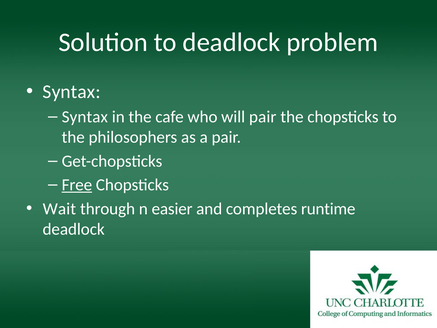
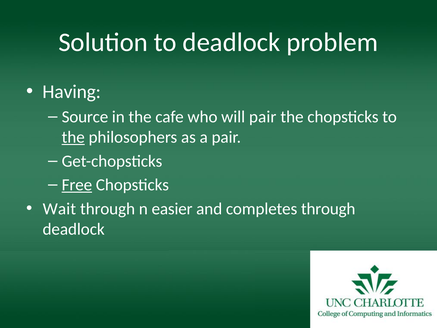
Syntax: Syntax -> Having (72, 92)
Syntax: Syntax -> Source (85, 117)
the underline: none -> present (73, 137)
completes runtime: runtime -> through (328, 209)
